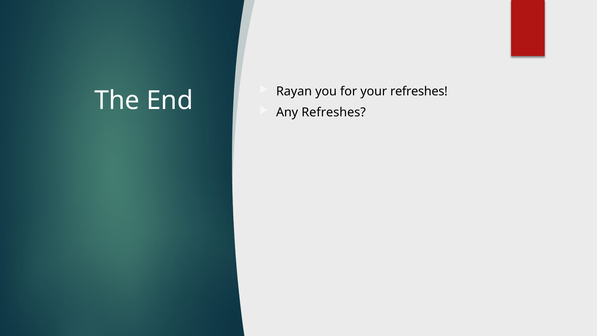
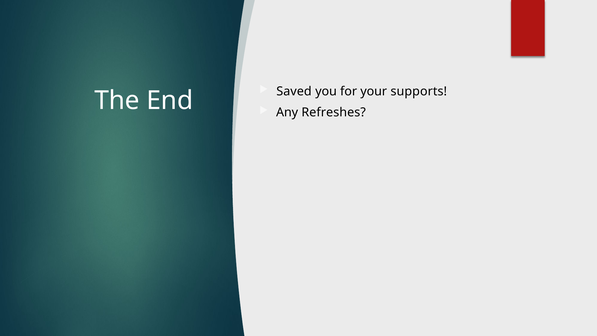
Rayan: Rayan -> Saved (294, 91)
your refreshes: refreshes -> supports (419, 91)
